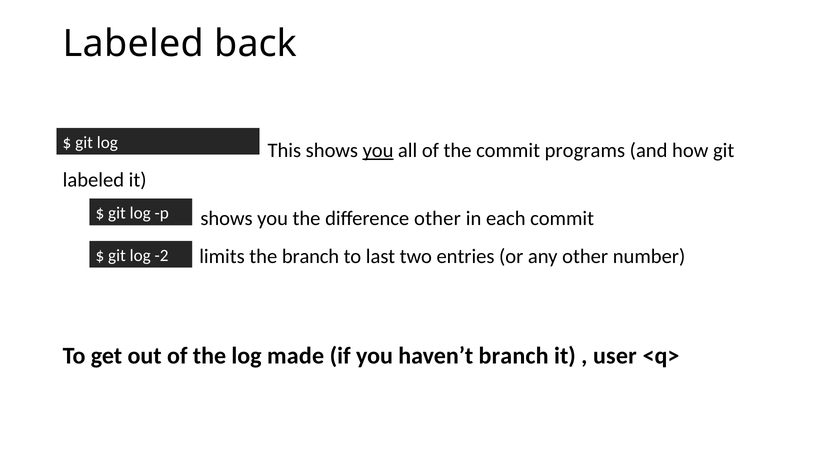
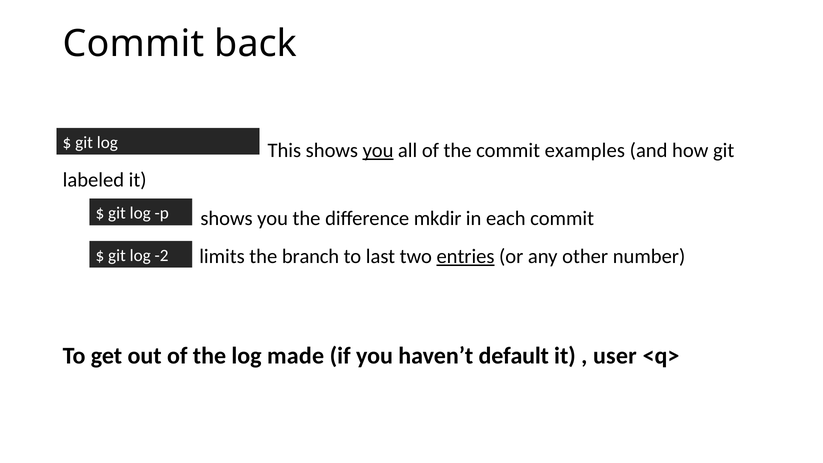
Labeled: Labeled -> Commit (134, 44)
programs: programs -> examples (585, 150)
difference other: other -> mkdir (438, 218)
entries underline: none -> present (465, 256)
haven’t branch: branch -> default (514, 356)
